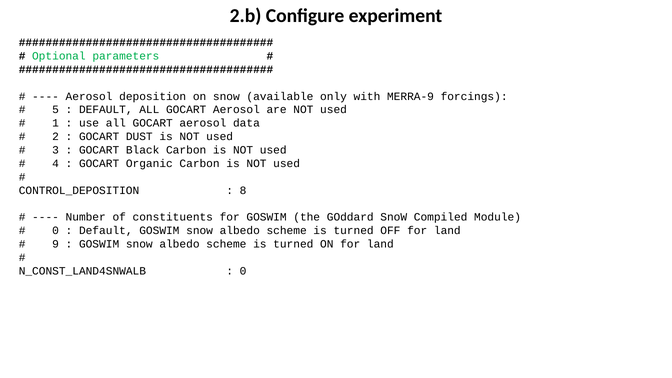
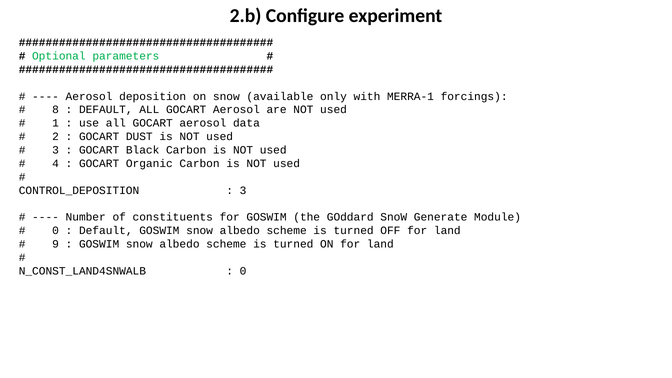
MERRA-9: MERRA-9 -> MERRA-1 (410, 96)
5: 5 -> 8 (56, 110)
8: 8 -> 3 (243, 190)
Compiled: Compiled -> Generate (441, 217)
